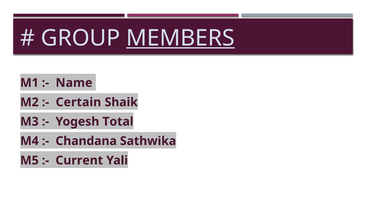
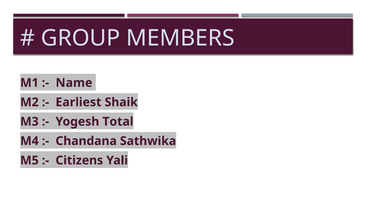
MEMBERS underline: present -> none (180, 38)
Certain: Certain -> Earliest (78, 102)
Current: Current -> Citizens (79, 160)
